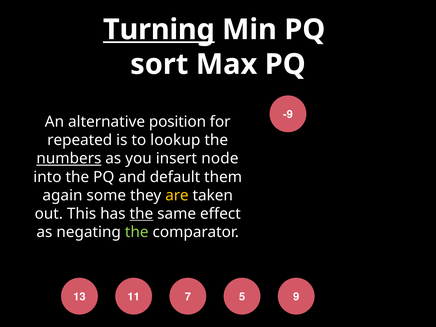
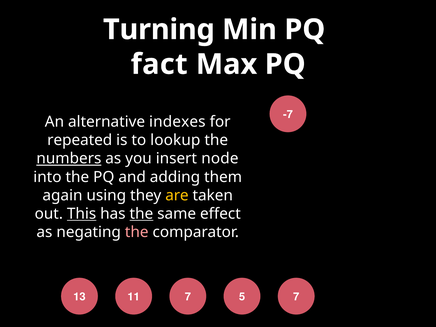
Turning underline: present -> none (159, 30)
sort: sort -> fact (159, 64)
-9: -9 -> -7 (288, 115)
position: position -> indexes (177, 122)
default: default -> adding (175, 177)
some: some -> using (106, 195)
This underline: none -> present (82, 214)
the colour: light green -> pink (137, 232)
5 9: 9 -> 7 (296, 297)
